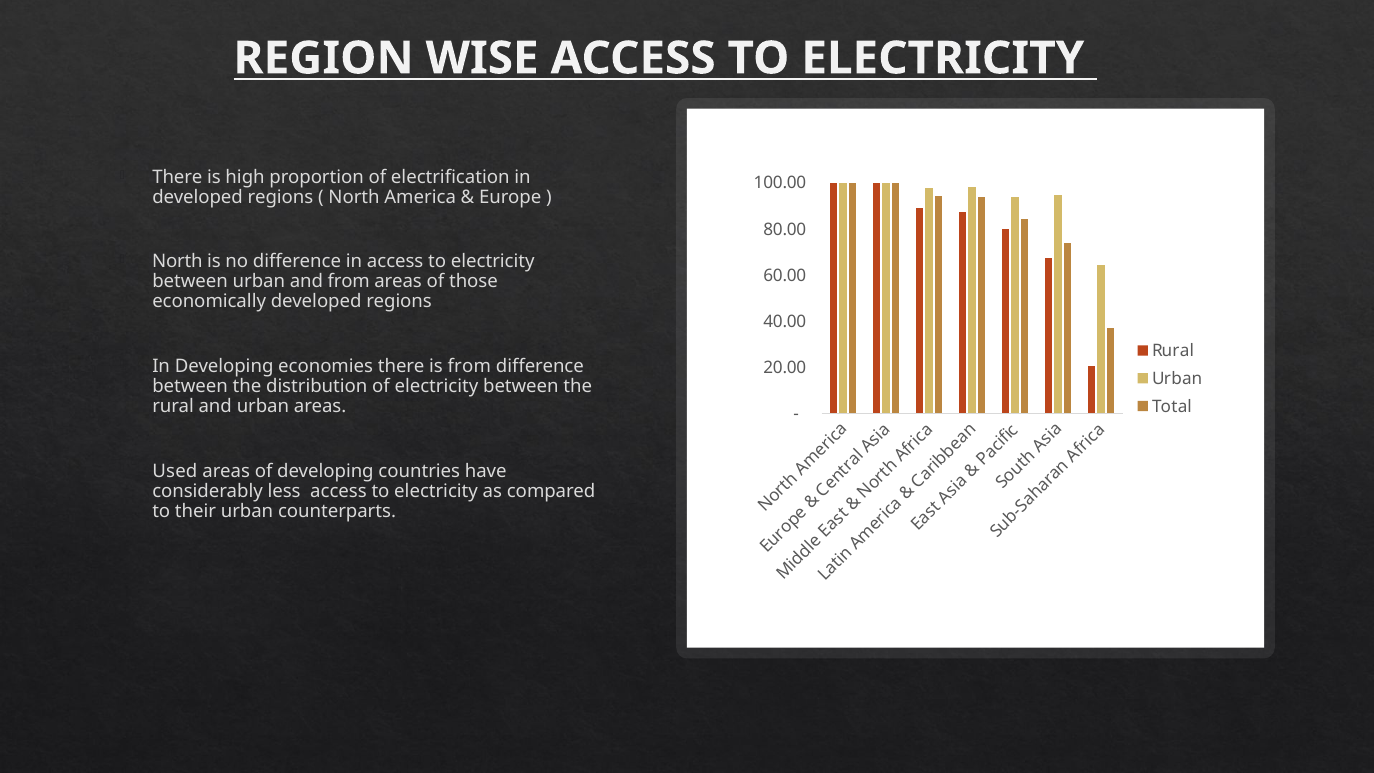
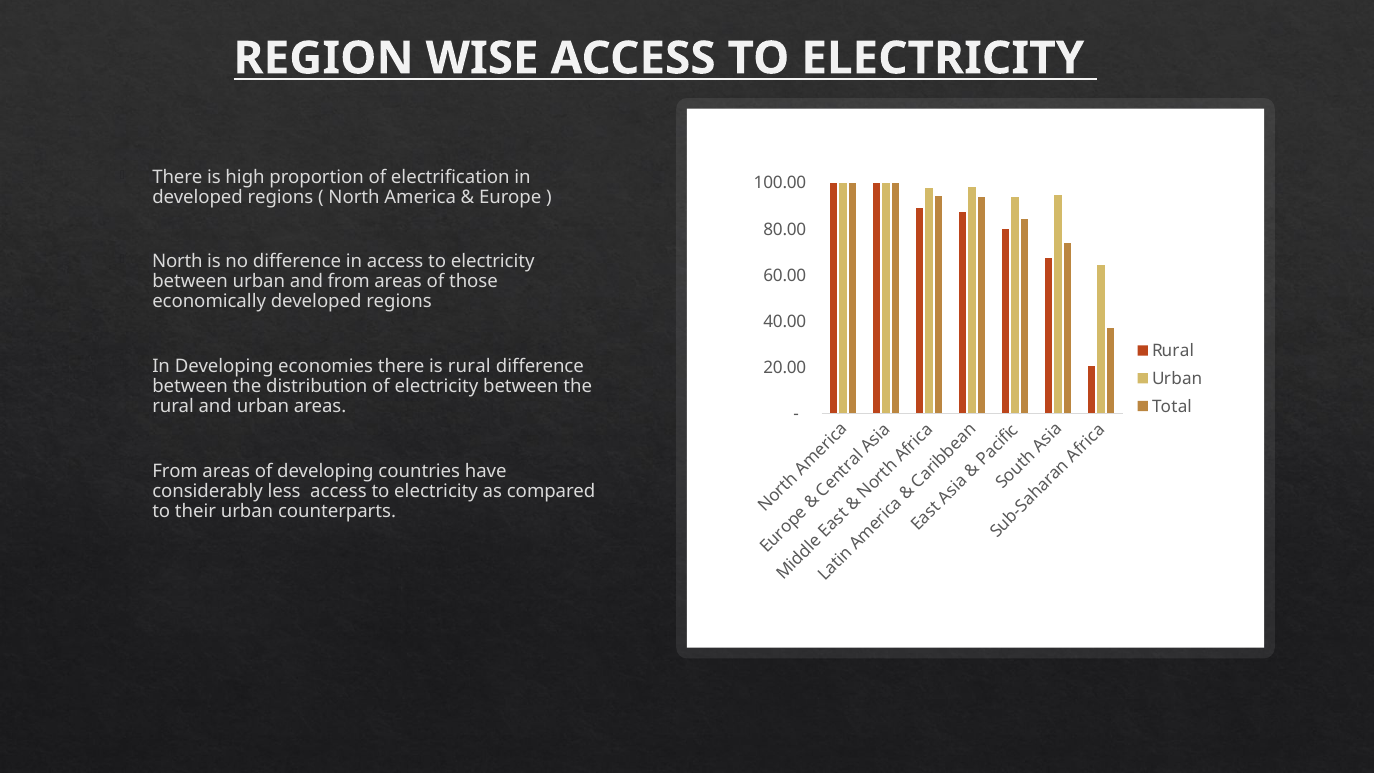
is from: from -> rural (469, 366)
Used: Used -> From (175, 471)
